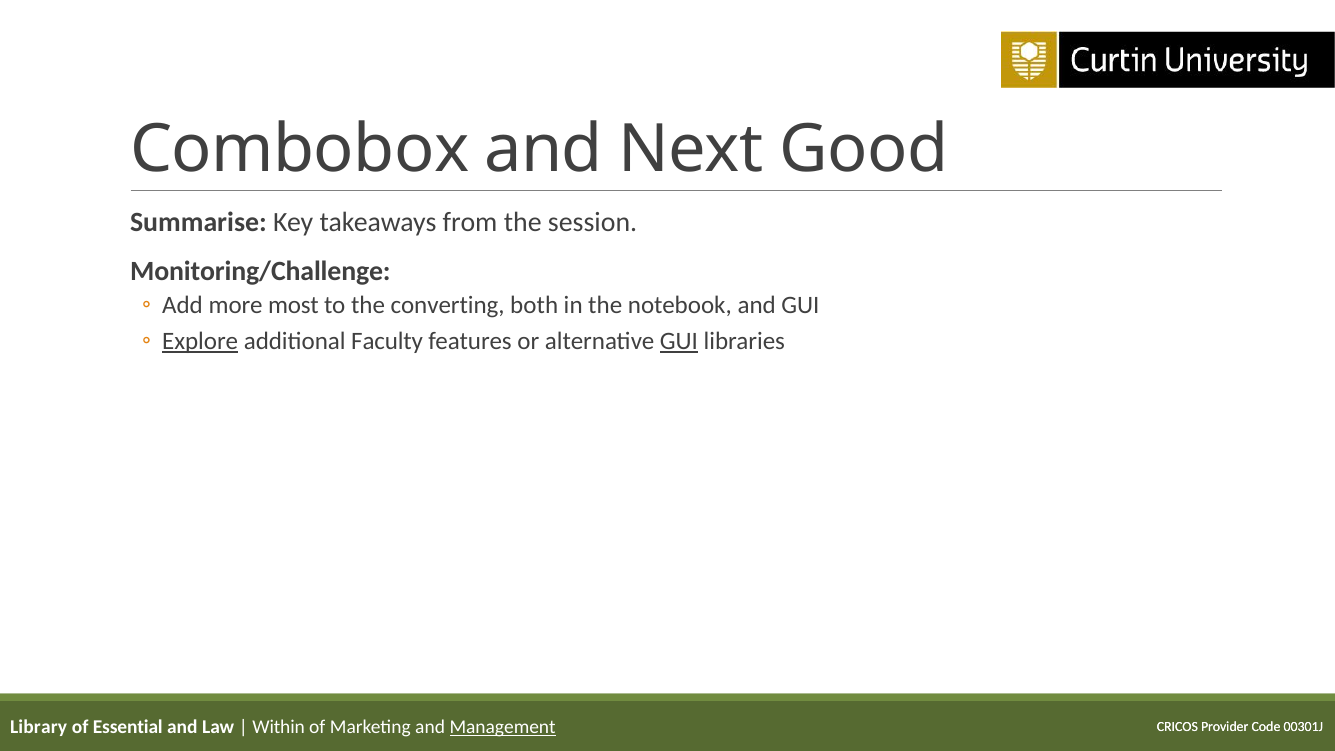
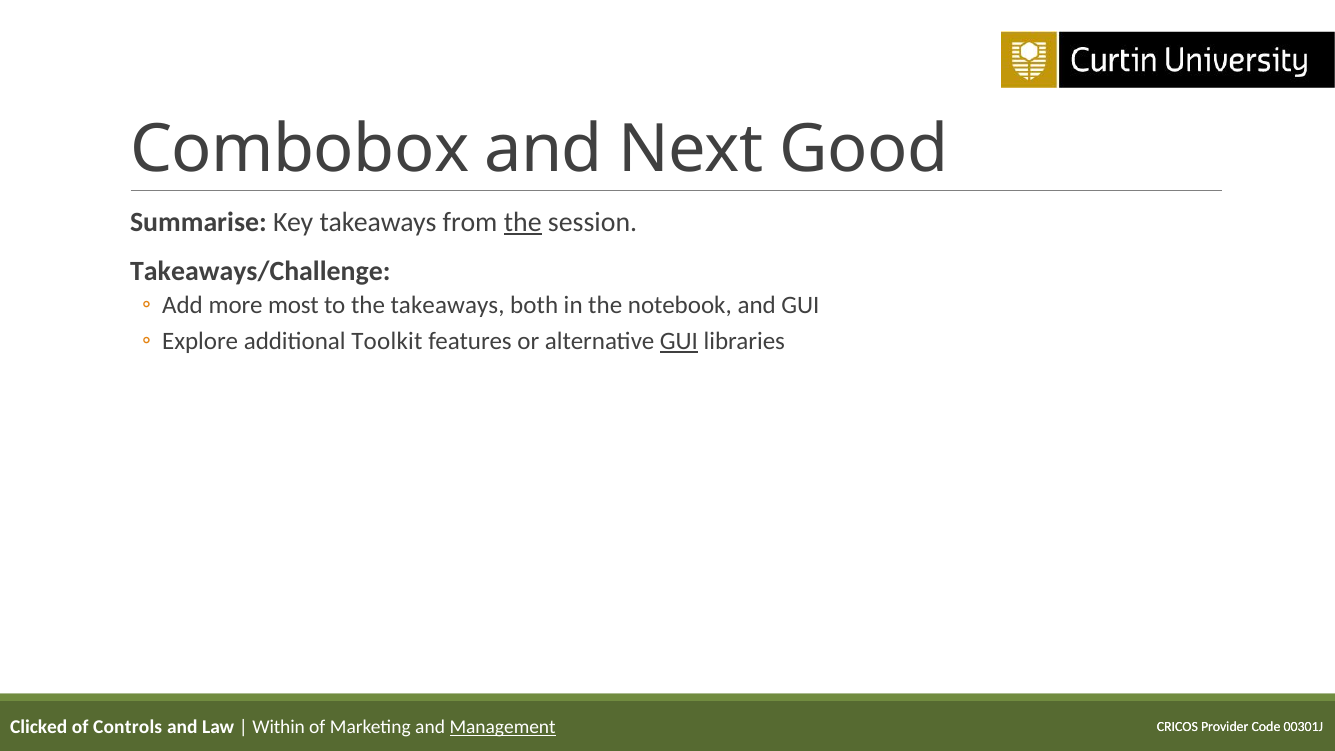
the underline: none -> present (523, 222)
Monitoring/Challenge: Monitoring/Challenge -> Takeaways/Challenge (260, 271)
the converting: converting -> takeaways (448, 306)
Explore underline: present -> none (200, 341)
Faculty: Faculty -> Toolkit (387, 341)
Library: Library -> Clicked (39, 727)
Essential: Essential -> Controls (128, 727)
